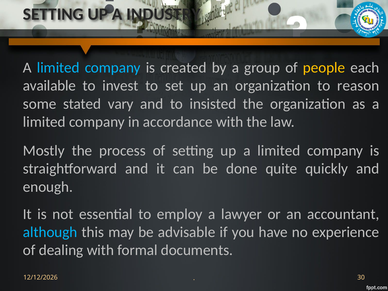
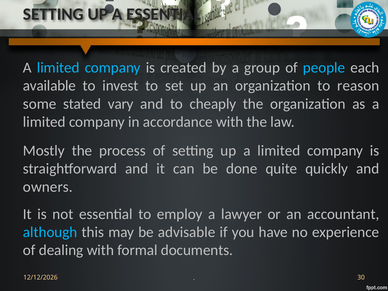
A INDUSTRY: INDUSTRY -> ESSENTIAL (164, 14)
people colour: yellow -> light blue (324, 68)
insisted: insisted -> cheaply (213, 104)
enough: enough -> owners (48, 187)
